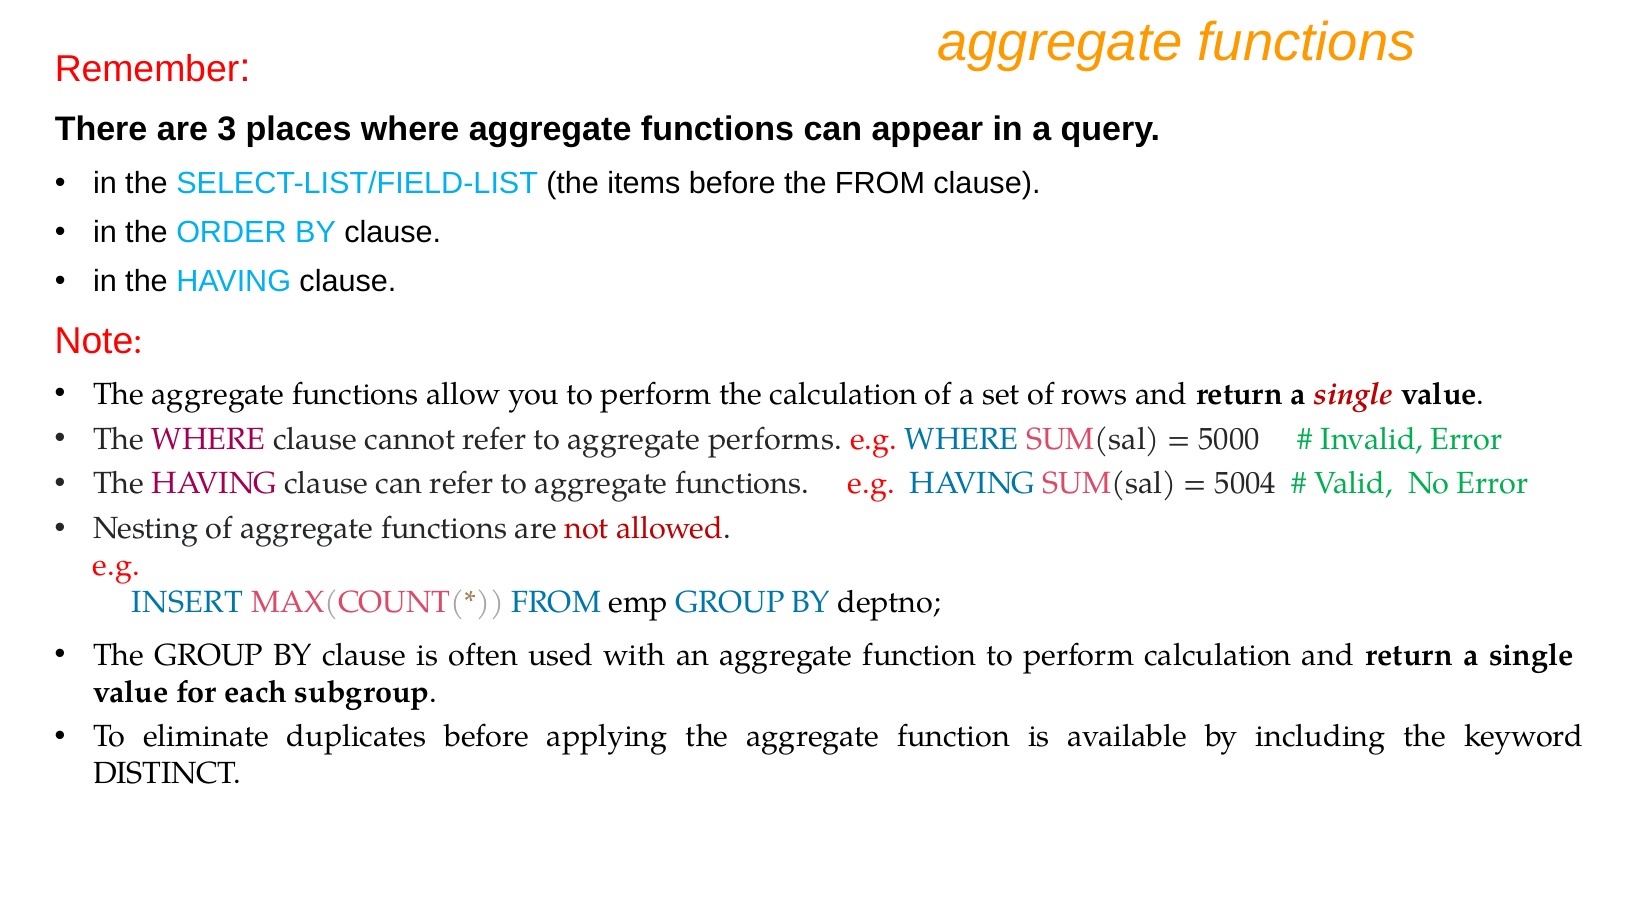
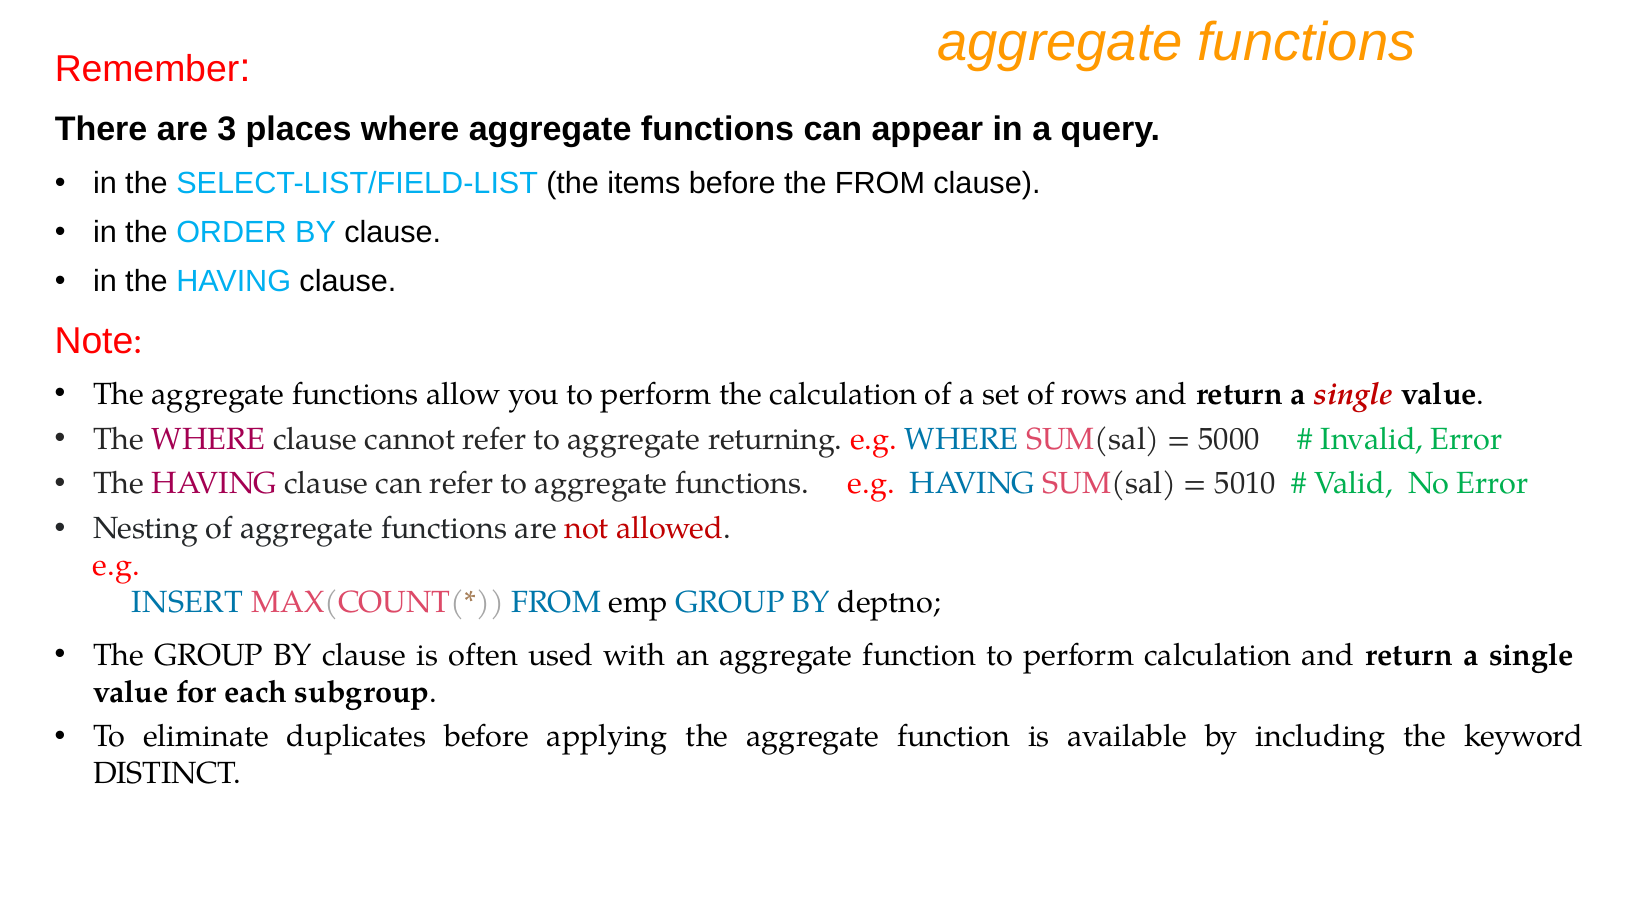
performs: performs -> returning (775, 439)
5004: 5004 -> 5010 (1246, 484)
